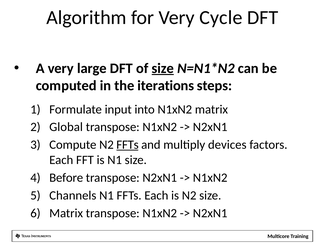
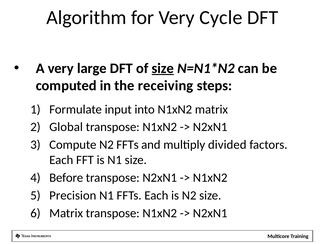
iterations: iterations -> receiving (166, 86)
FFTs underline: present -> none (128, 145)
devices: devices -> divided (227, 145)
Channels: Channels -> Precision (73, 195)
